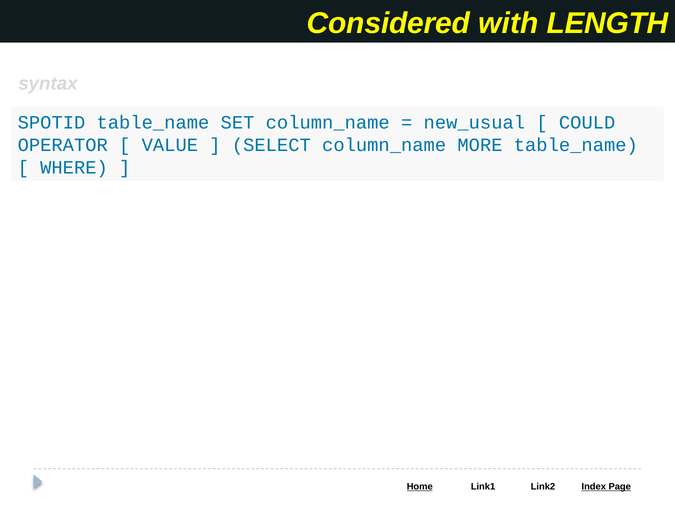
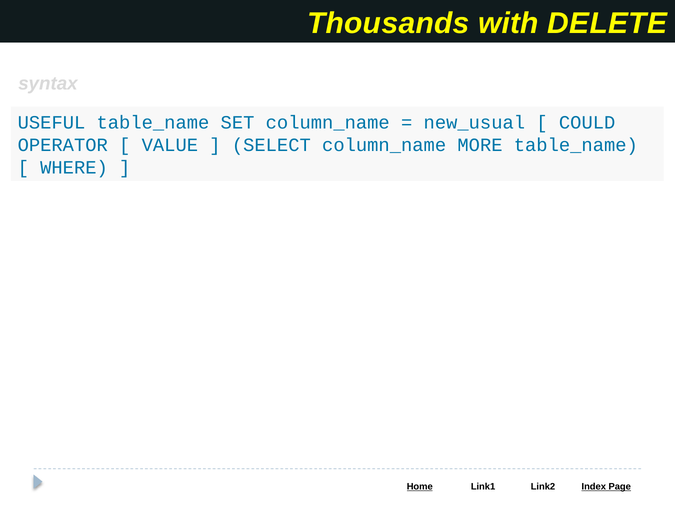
Considered: Considered -> Thousands (388, 23)
LENGTH: LENGTH -> DELETE (607, 23)
SPOTID: SPOTID -> USEFUL (51, 123)
